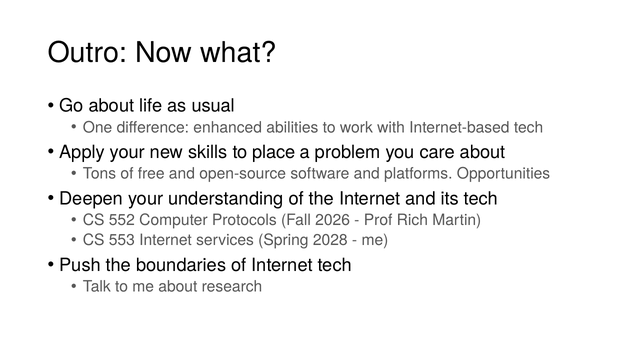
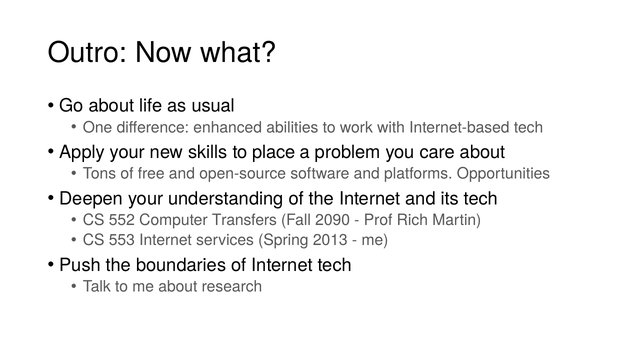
Protocols: Protocols -> Transfers (244, 220)
2026: 2026 -> 2090 (333, 220)
2028: 2028 -> 2013 (330, 240)
